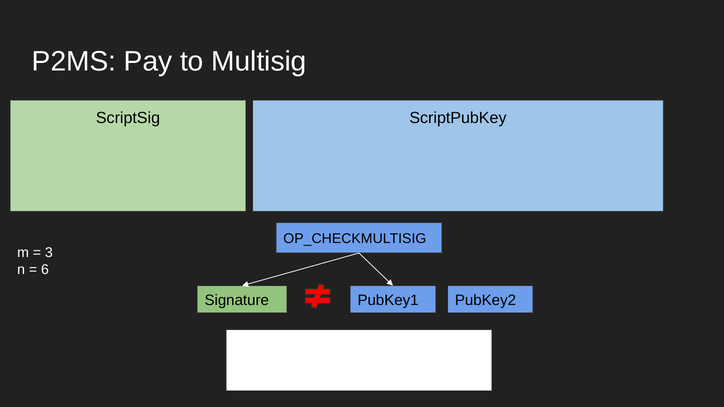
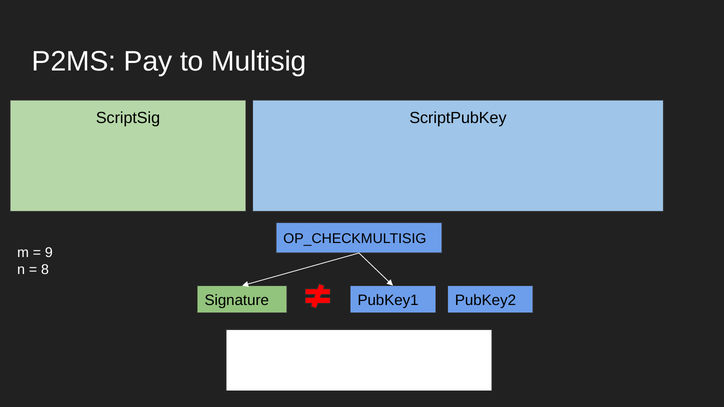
3: 3 -> 9 (49, 253)
6: 6 -> 8 (45, 270)
